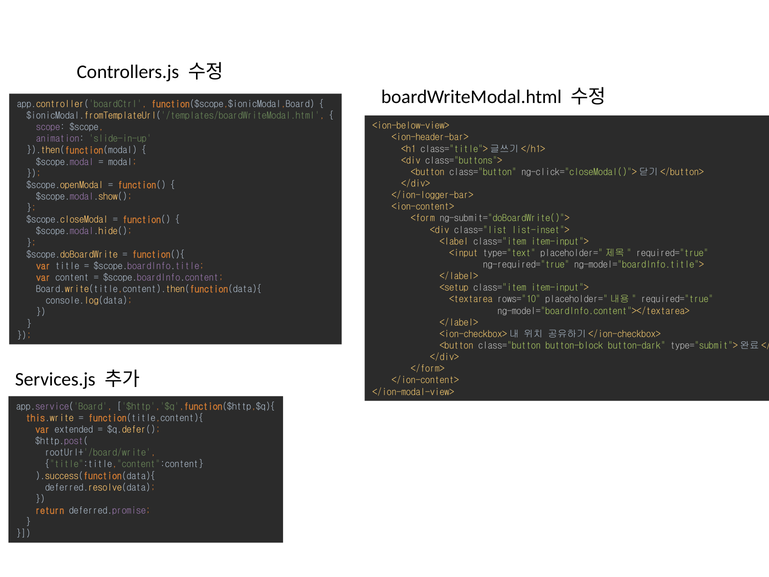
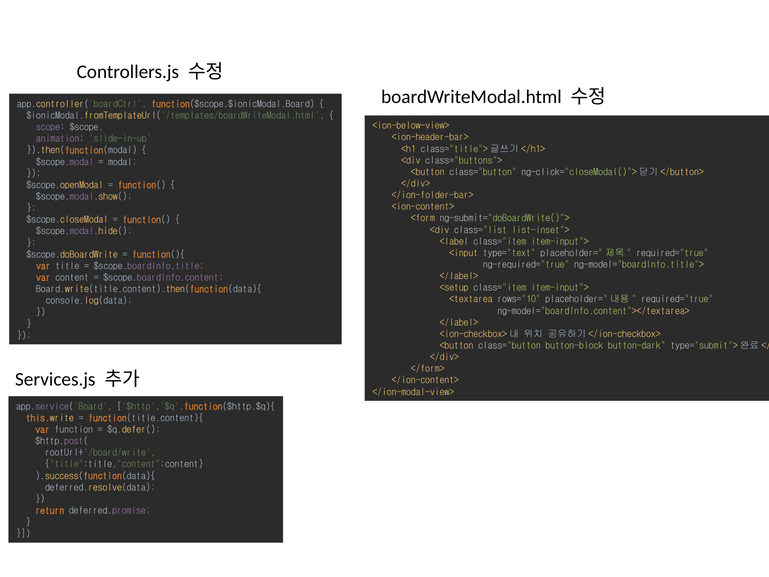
</ion-logger-bar>: </ion-logger-bar> -> </ion-folder-bar> (433, 195)
extended: extended -> function (74, 429)
